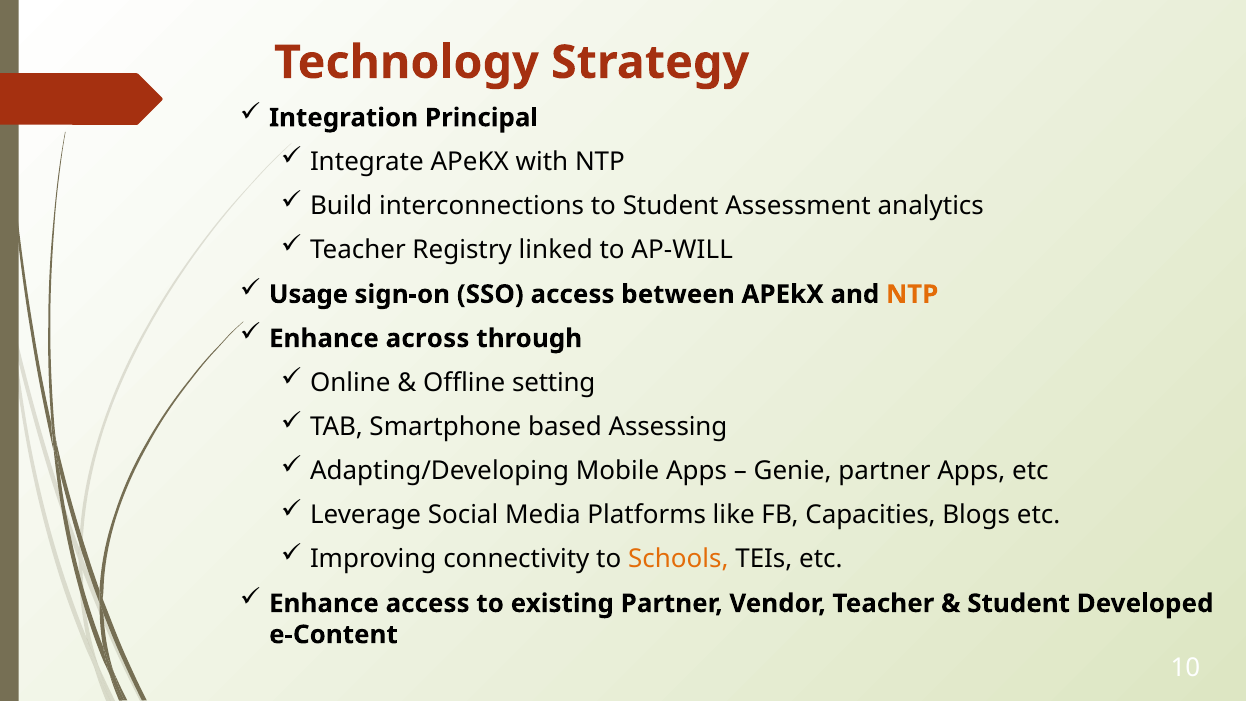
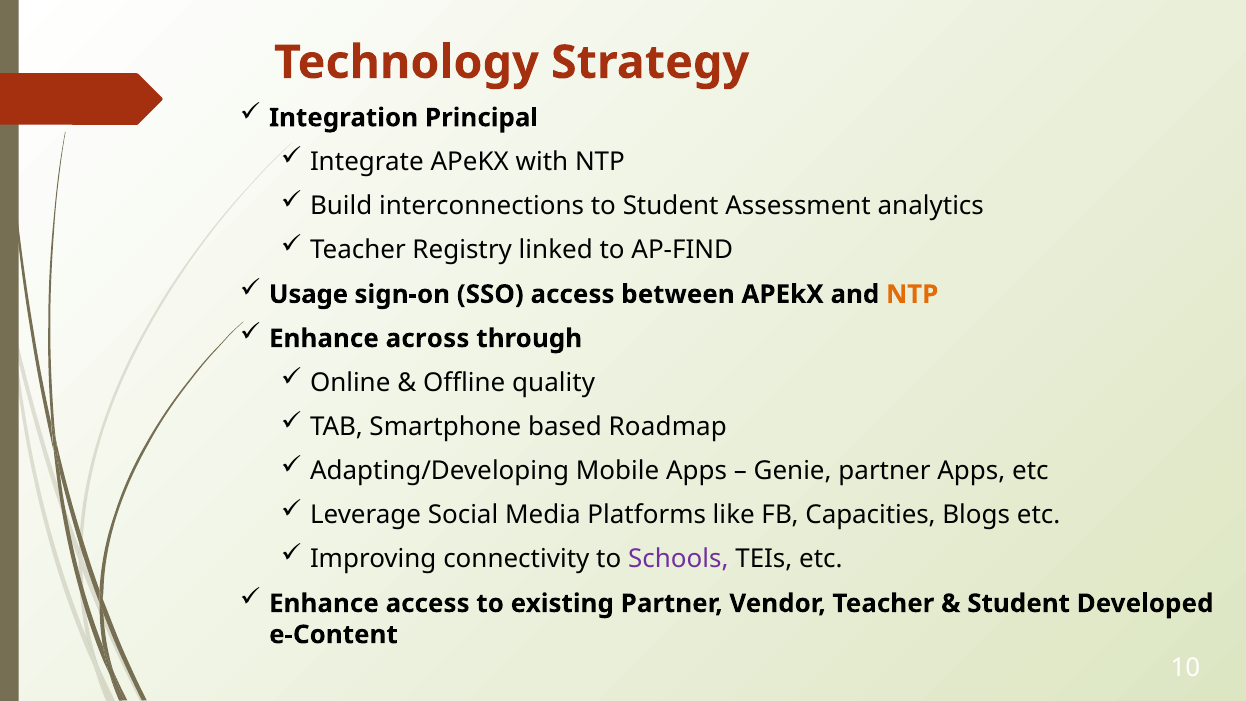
AP-WILL: AP-WILL -> AP-FIND (682, 250)
setting: setting -> quality (554, 383)
Assessing: Assessing -> Roadmap (668, 427)
Schools colour: orange -> purple (678, 559)
